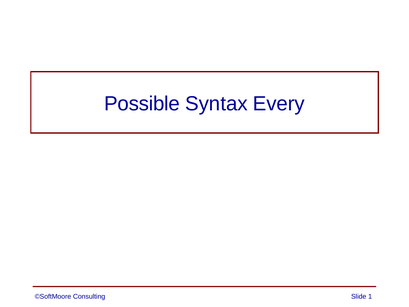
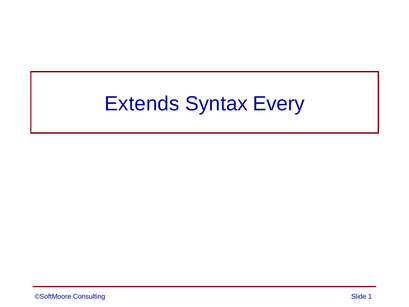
Possible: Possible -> Extends (142, 104)
